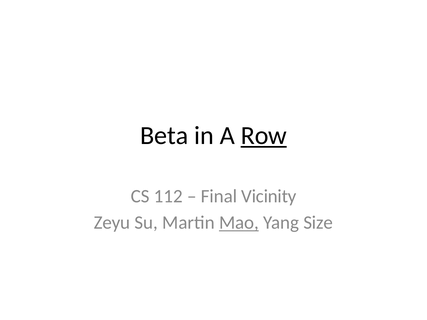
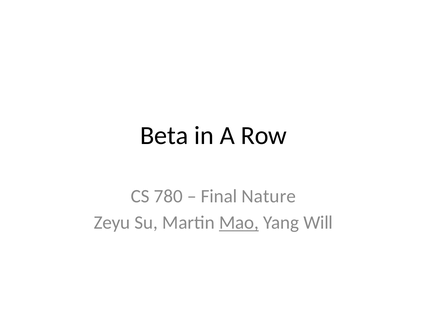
Row underline: present -> none (264, 136)
112: 112 -> 780 (168, 196)
Vicinity: Vicinity -> Nature (269, 196)
Size: Size -> Will (318, 223)
